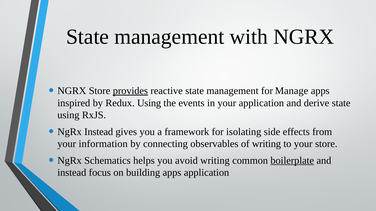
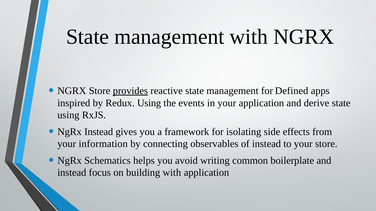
Manage: Manage -> Defined (292, 91)
of writing: writing -> instead (266, 144)
boilerplate underline: present -> none (292, 161)
building apps: apps -> with (172, 173)
